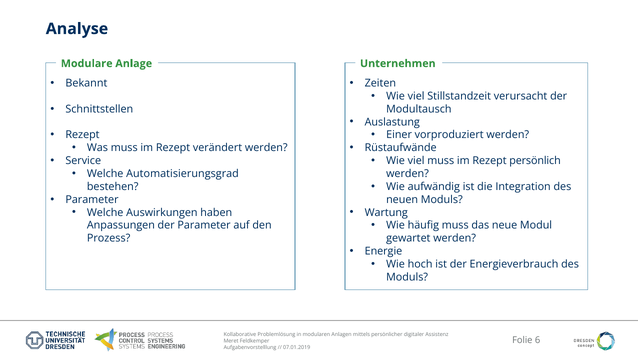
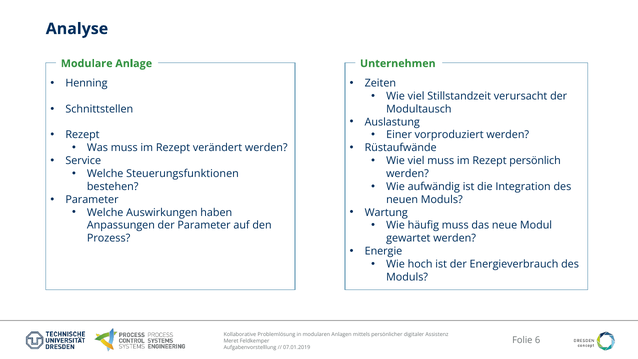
Bekannt: Bekannt -> Henning (86, 83)
Automatisierungsgrad: Automatisierungsgrad -> Steuerungsfunktionen (183, 174)
